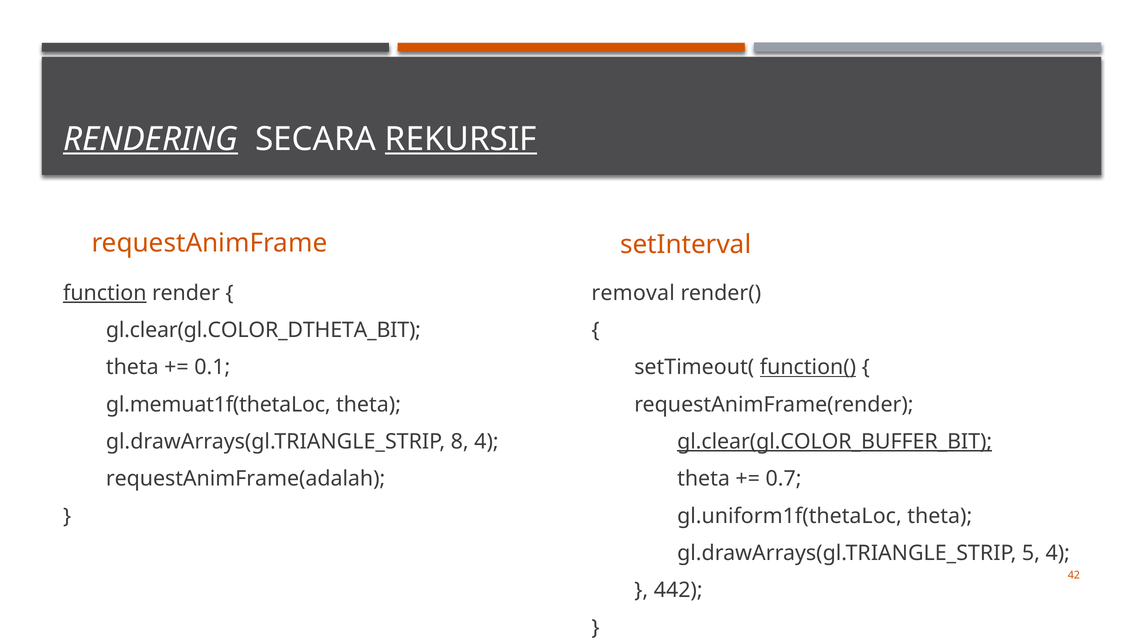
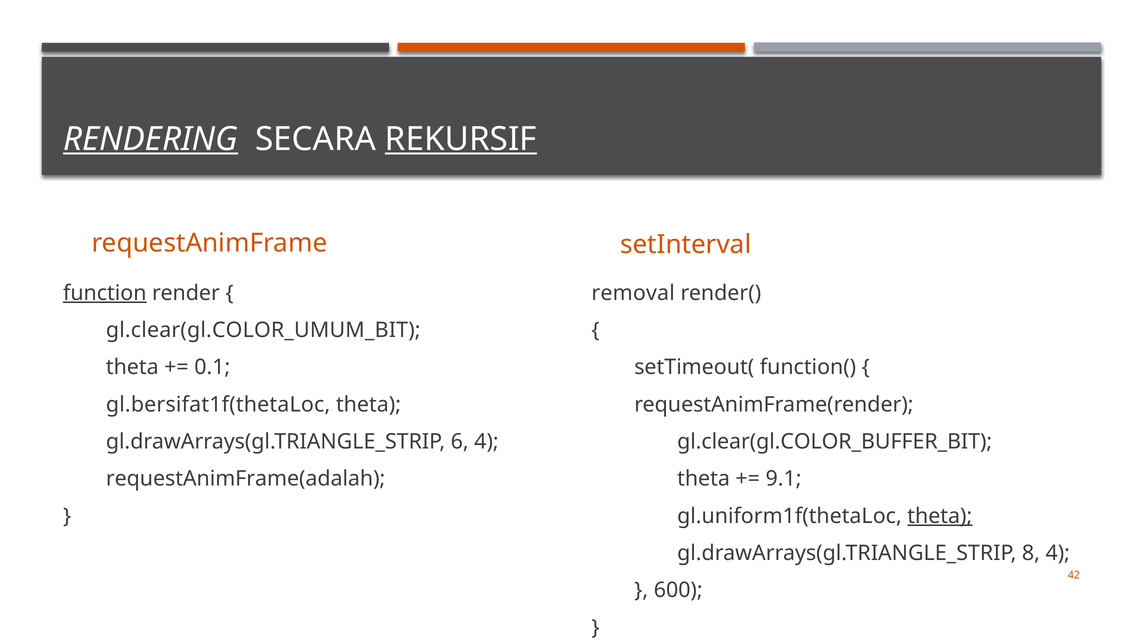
gl.clear(gl.COLOR_DTHETA_BIT: gl.clear(gl.COLOR_DTHETA_BIT -> gl.clear(gl.COLOR_UMUM_BIT (263, 330)
function( underline: present -> none (808, 367)
gl.memuat1f(thetaLoc: gl.memuat1f(thetaLoc -> gl.bersifat1f(thetaLoc (218, 404)
8: 8 -> 6 (460, 442)
gl.clear(gl.COLOR_BUFFER_BIT underline: present -> none (835, 442)
0.7: 0.7 -> 9.1 (784, 479)
theta underline: none -> present (940, 516)
5: 5 -> 8 (1031, 553)
442: 442 -> 600 (678, 590)
